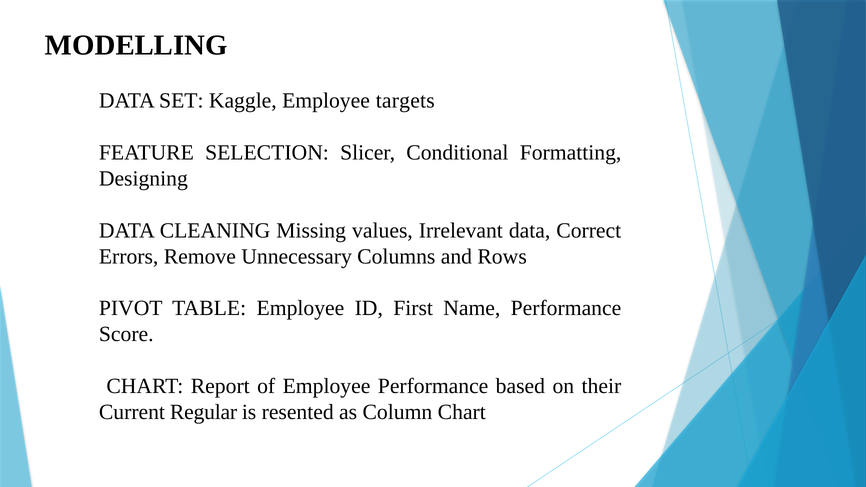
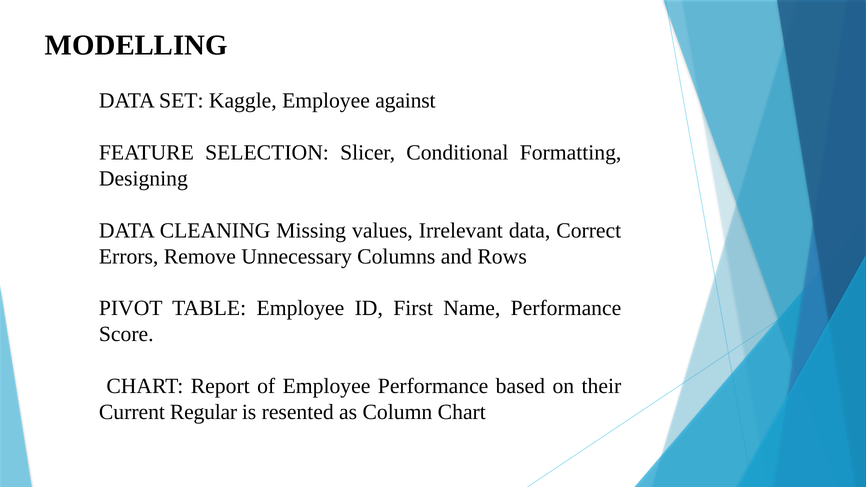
targets: targets -> against (405, 101)
